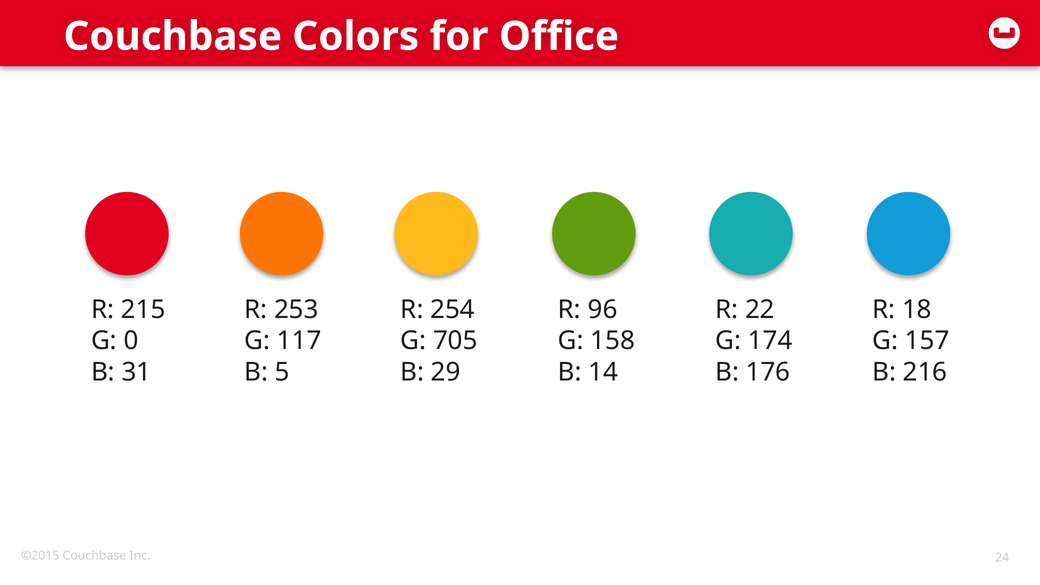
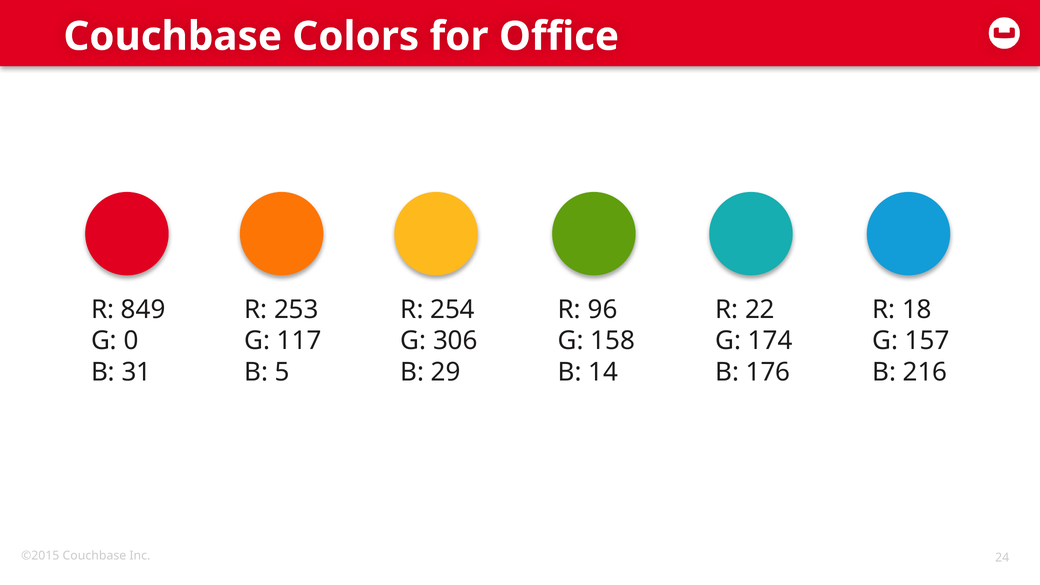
215: 215 -> 849 (143, 310)
705: 705 -> 306 (455, 341)
